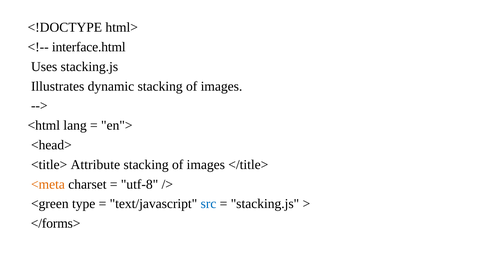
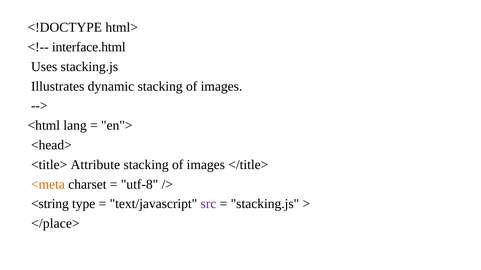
<green: <green -> <string (50, 204)
src colour: blue -> purple (208, 204)
</forms>: </forms> -> </place> (55, 224)
